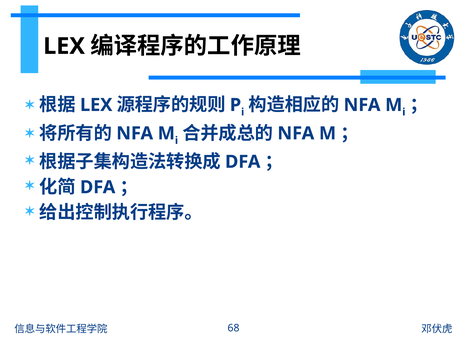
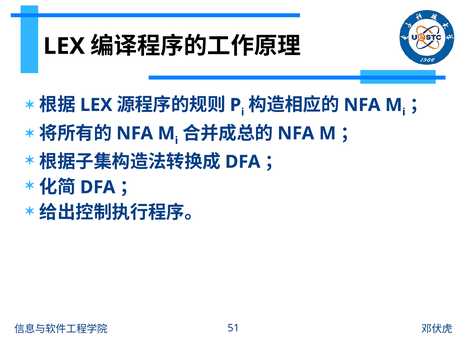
68: 68 -> 51 (234, 328)
